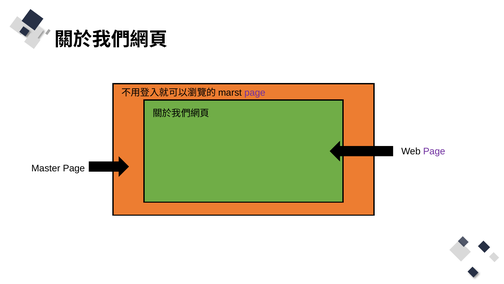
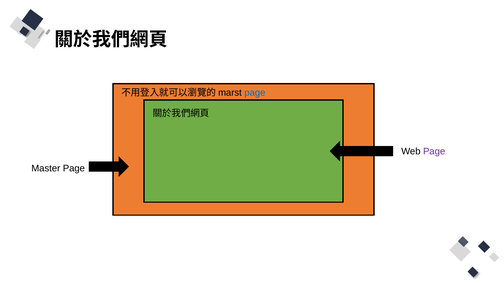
page colour: purple -> blue (255, 93)
